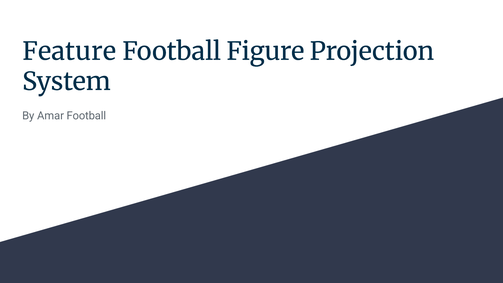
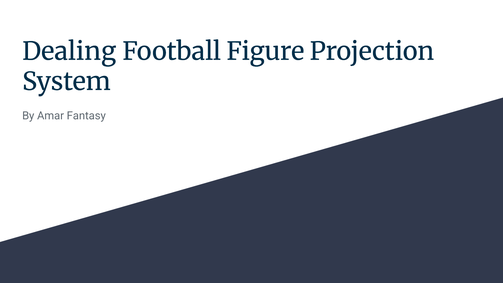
Feature: Feature -> Dealing (69, 52)
Amar Football: Football -> Fantasy (86, 116)
